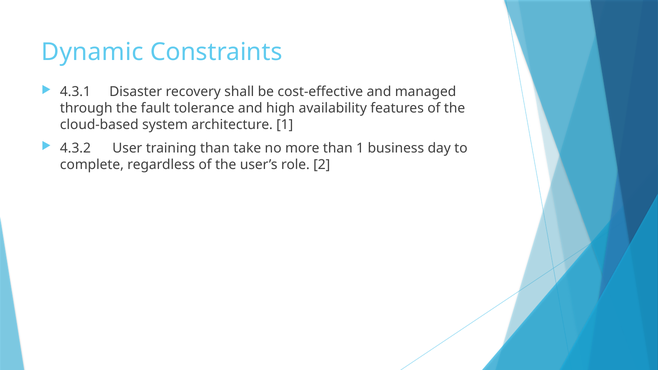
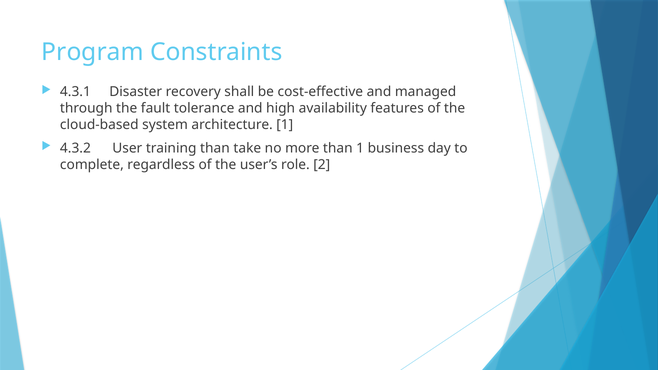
Dynamic: Dynamic -> Program (93, 52)
